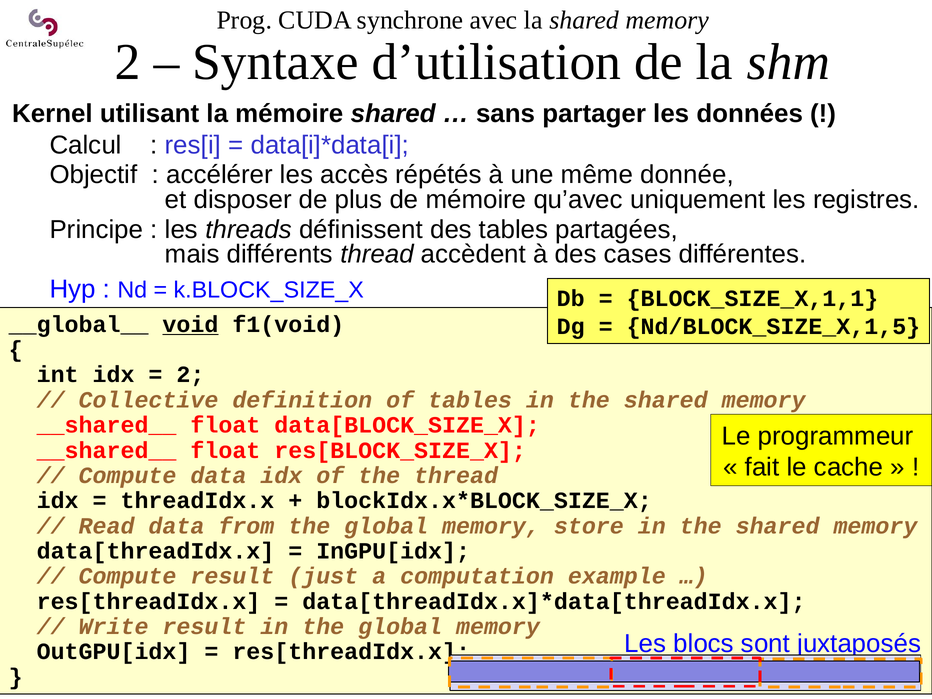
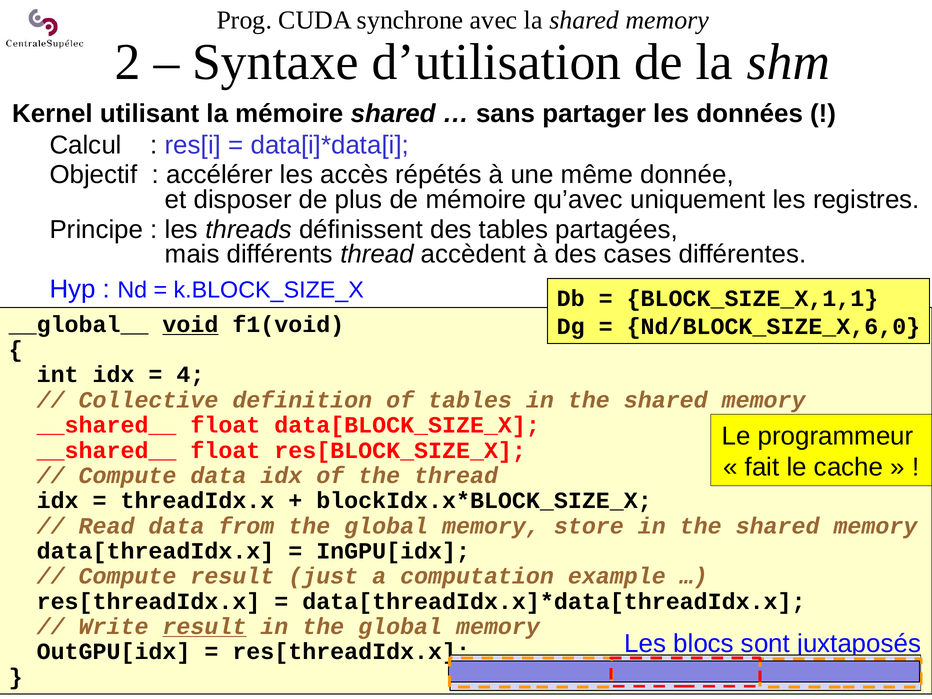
Nd/BLOCK_SIZE_X,1,5: Nd/BLOCK_SIZE_X,1,5 -> Nd/BLOCK_SIZE_X,6,0 (773, 327)
2: 2 -> 4 (190, 375)
result underline: none -> present (204, 627)
